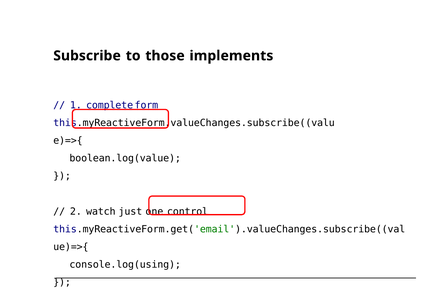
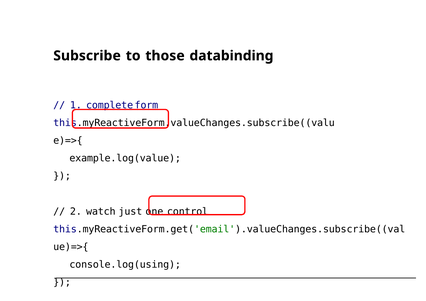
implements: implements -> databinding (231, 56)
boolean.log(value: boolean.log(value -> example.log(value (125, 158)
